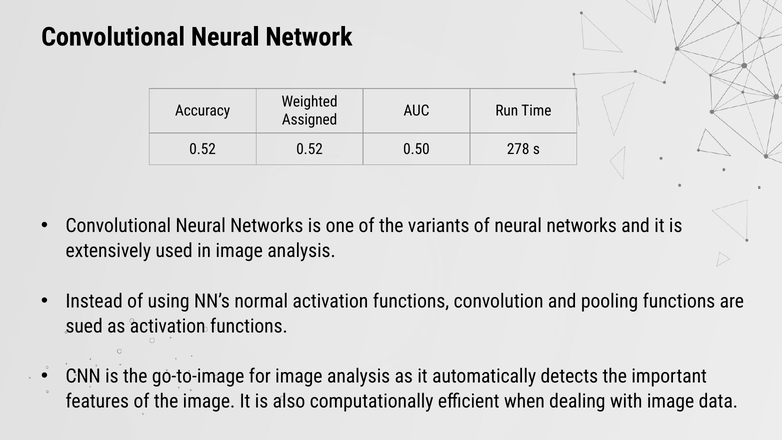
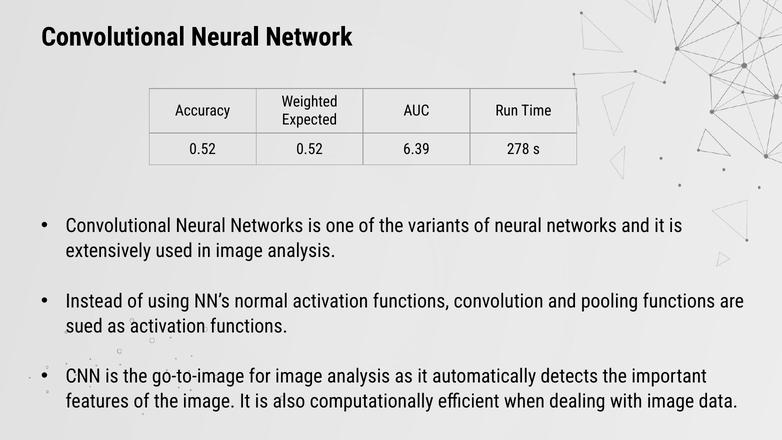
Assigned: Assigned -> Expected (310, 120)
0.50: 0.50 -> 6.39 (416, 149)
